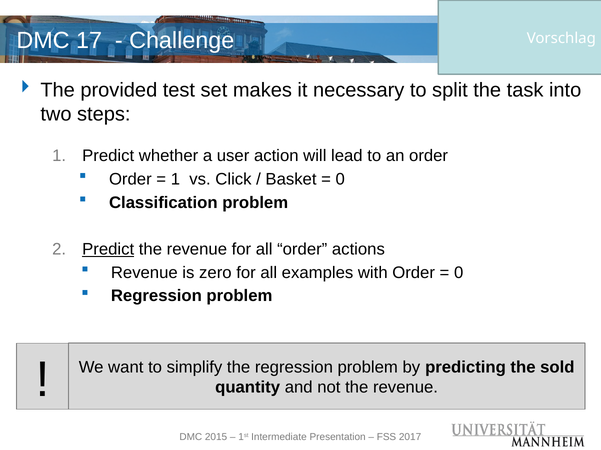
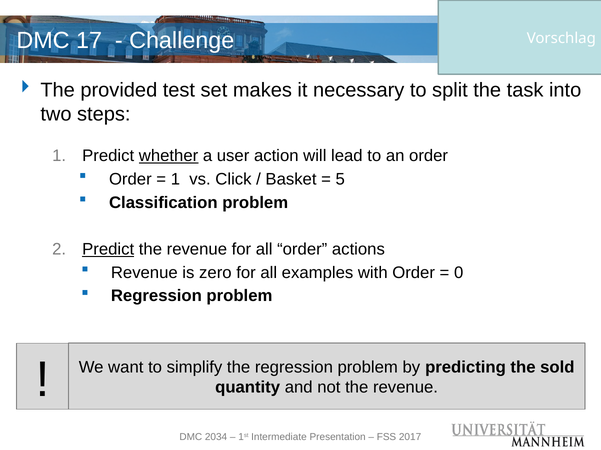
whether underline: none -> present (169, 156)
0: 0 -> 5 (340, 179)
2015: 2015 -> 2034 (216, 438)
